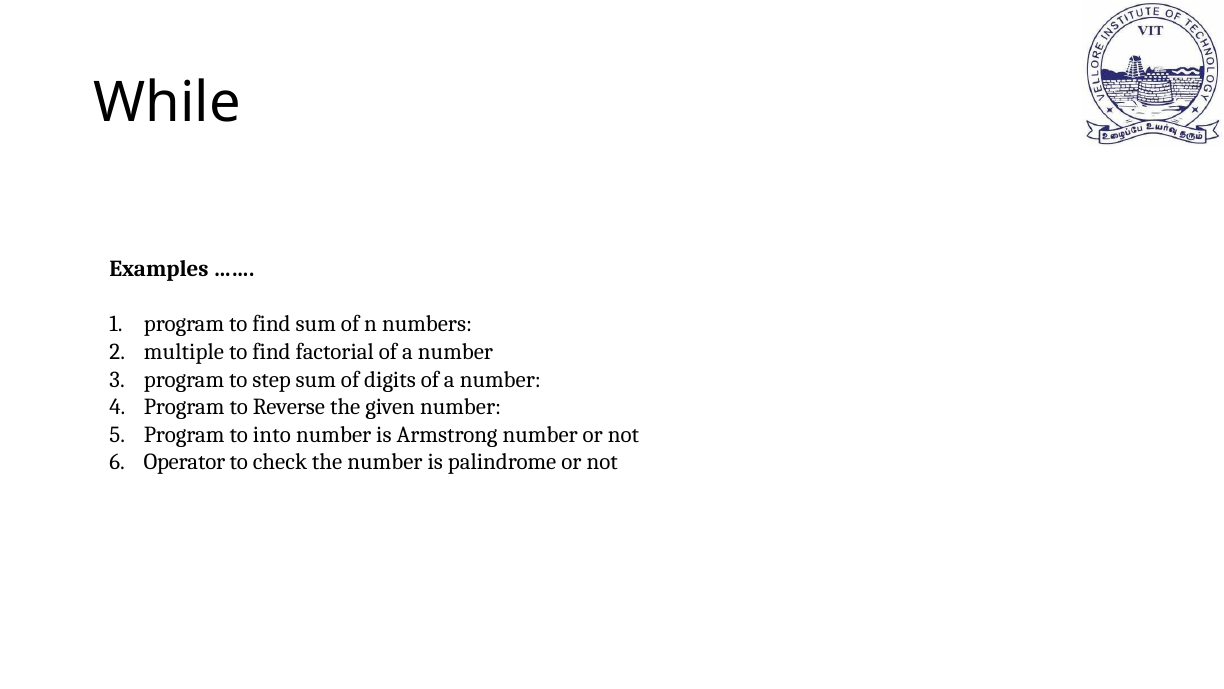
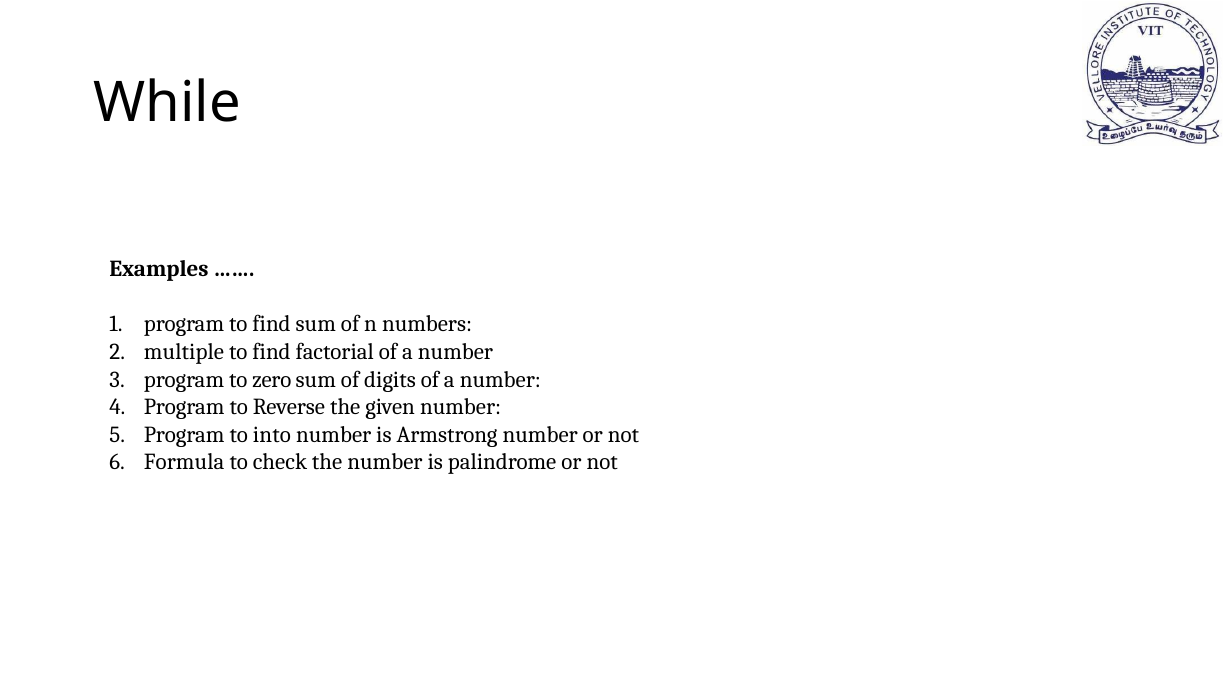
step: step -> zero (272, 379)
Operator: Operator -> Formula (184, 462)
